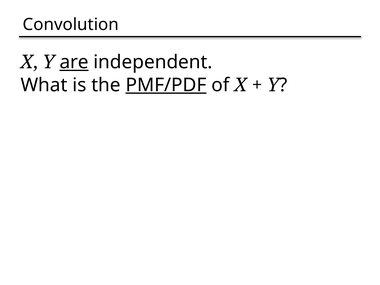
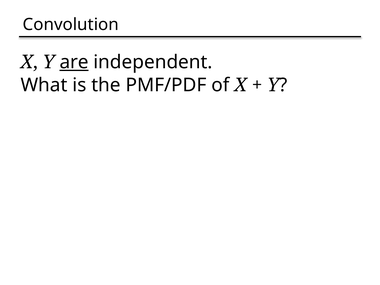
PMF/PDF underline: present -> none (166, 85)
